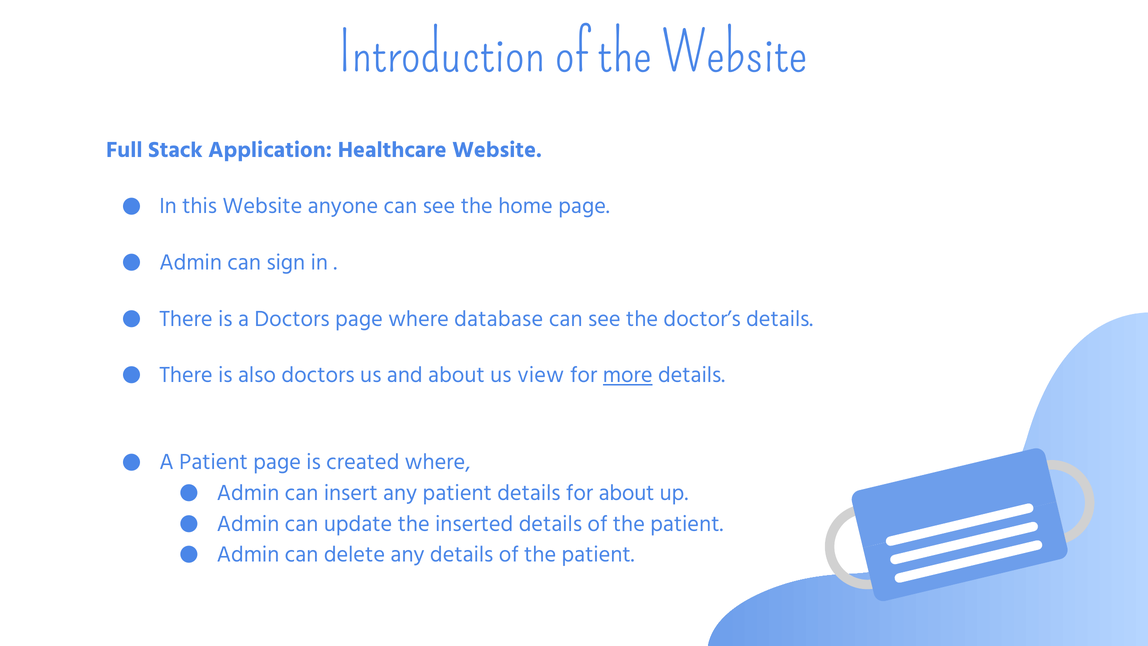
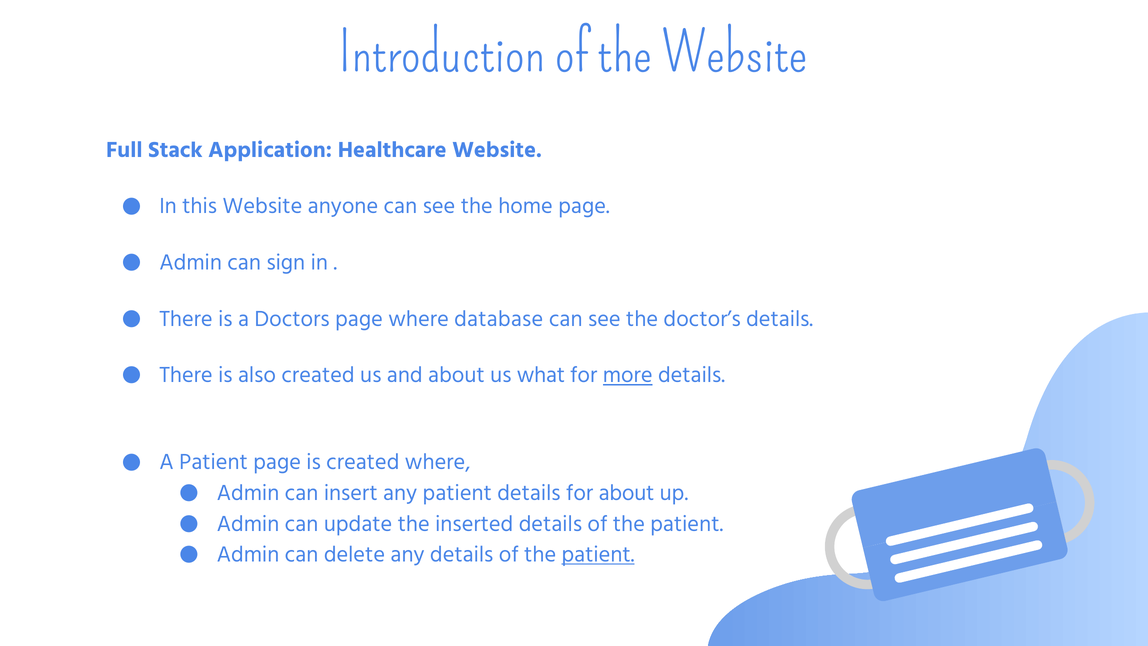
also doctors: doctors -> created (318, 375)
view: view -> what (541, 375)
patient underline: none -> present (598, 554)
